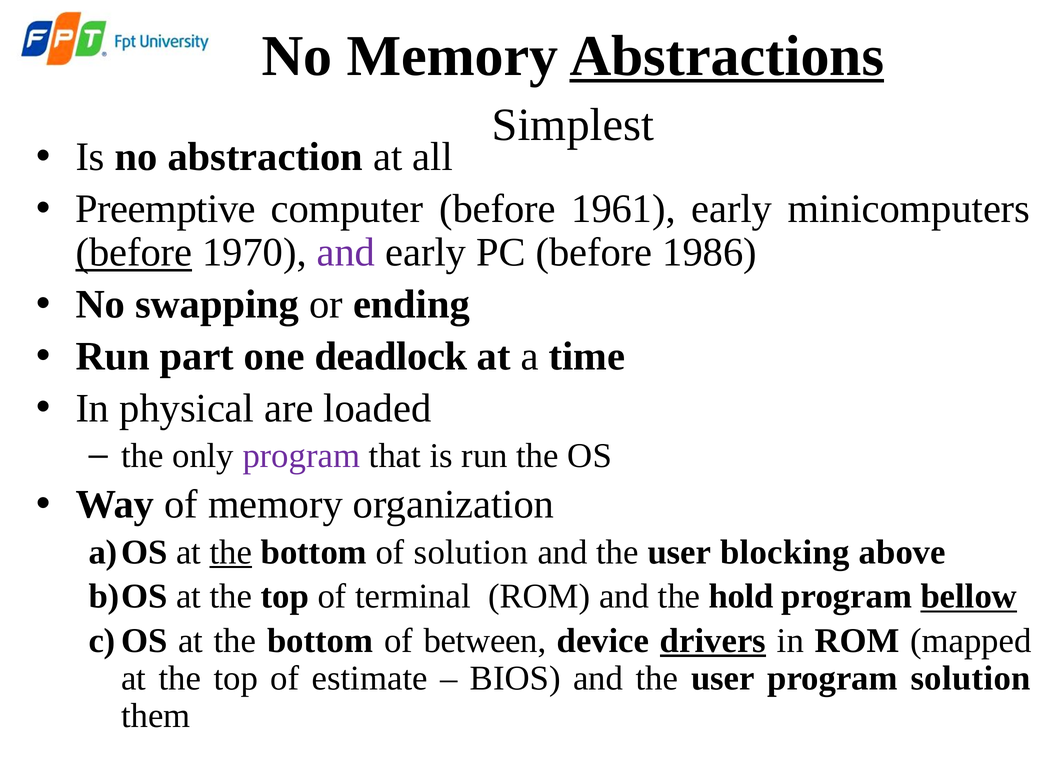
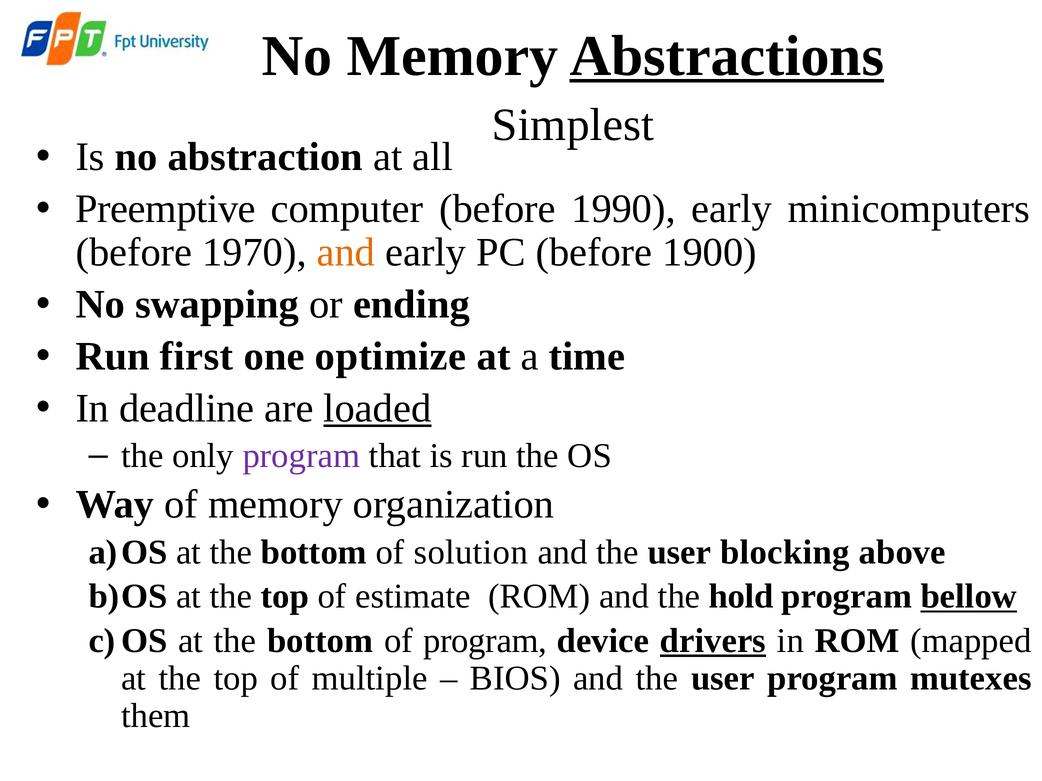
1961: 1961 -> 1990 (624, 209)
before underline: present -> none (134, 253)
and colour: purple -> orange (346, 253)
1986: 1986 -> 1900 (710, 253)
part: part -> first (197, 357)
deadlock: deadlock -> optimize (391, 357)
physical: physical -> deadline (187, 408)
loaded underline: none -> present (377, 408)
the underline: present -> none (231, 552)
terminal: terminal -> estimate (413, 597)
of between: between -> program (485, 641)
estimate: estimate -> multiple (370, 679)
program solution: solution -> mutexes (971, 679)
